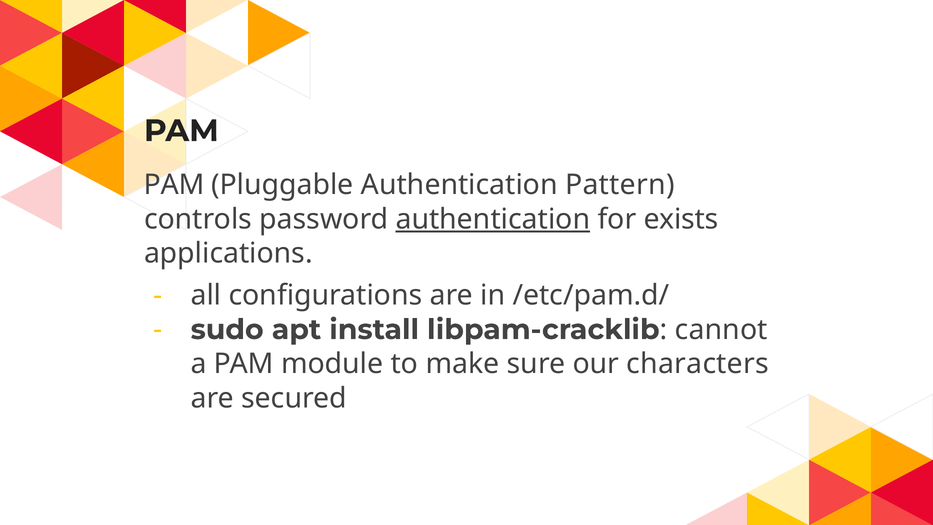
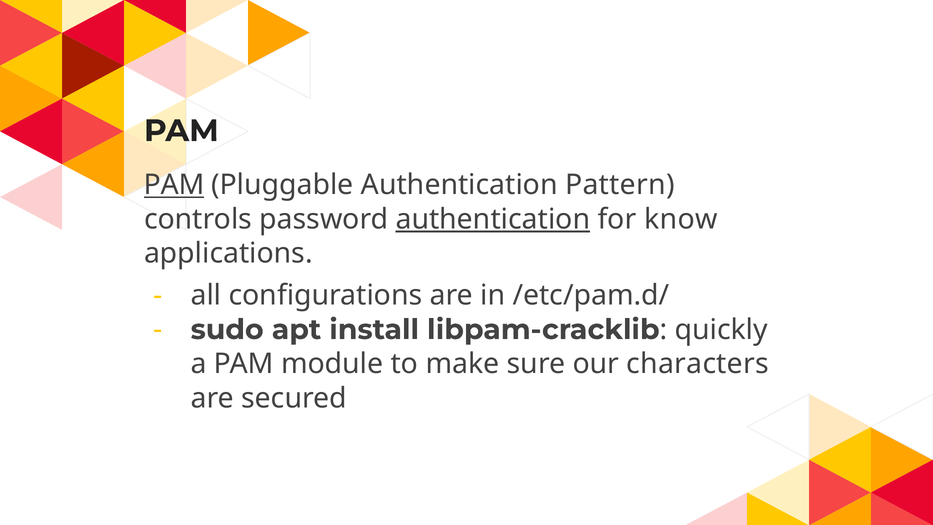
PAM underline: none -> present (174, 185)
exists: exists -> know (681, 219)
cannot: cannot -> quickly (721, 330)
